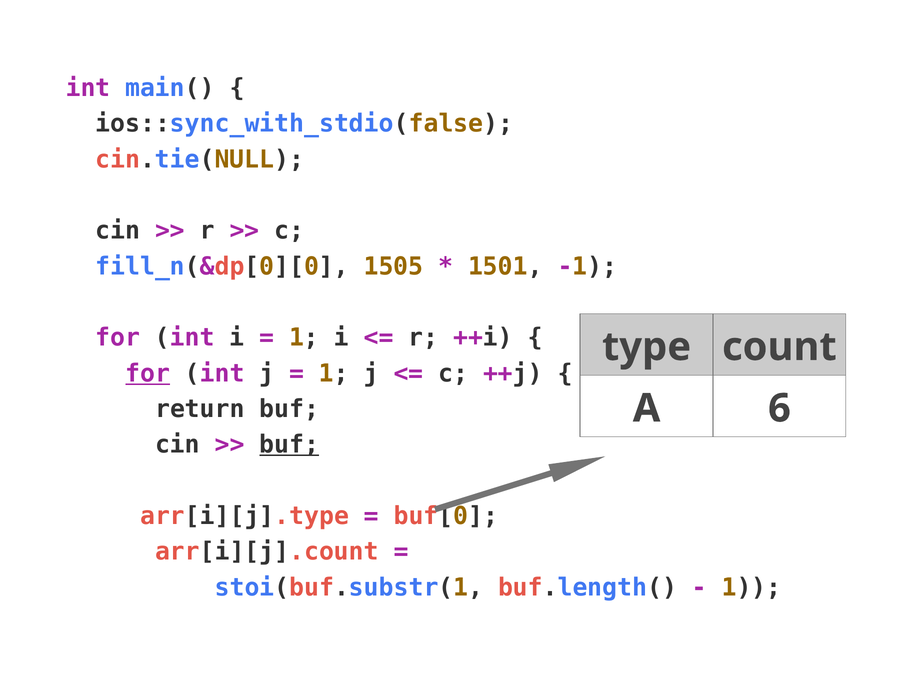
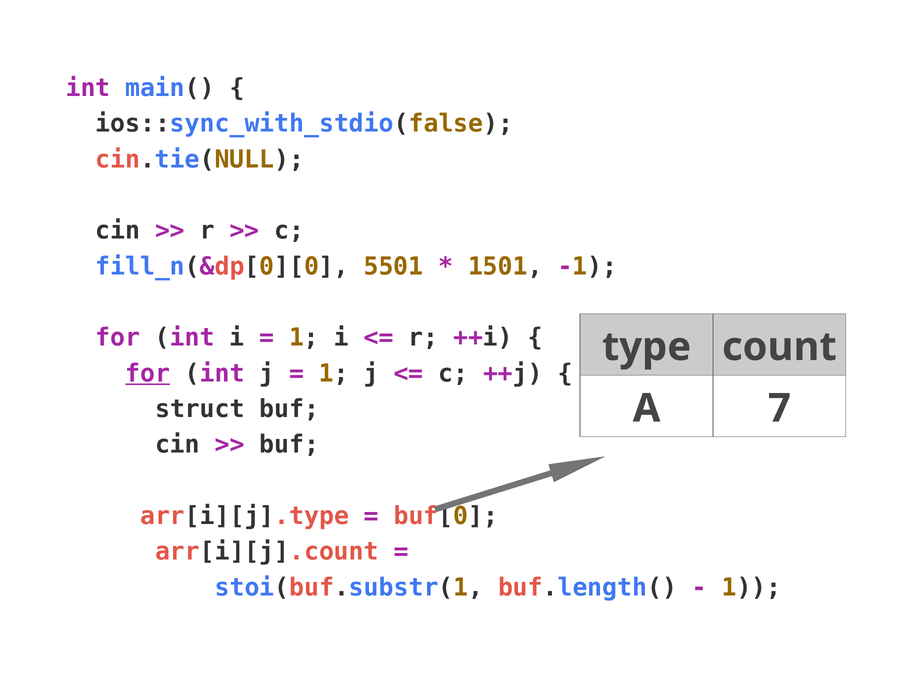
1505: 1505 -> 5501 (393, 266)
return: return -> struct (200, 409)
6: 6 -> 7 (779, 408)
buf underline: present -> none (289, 445)
